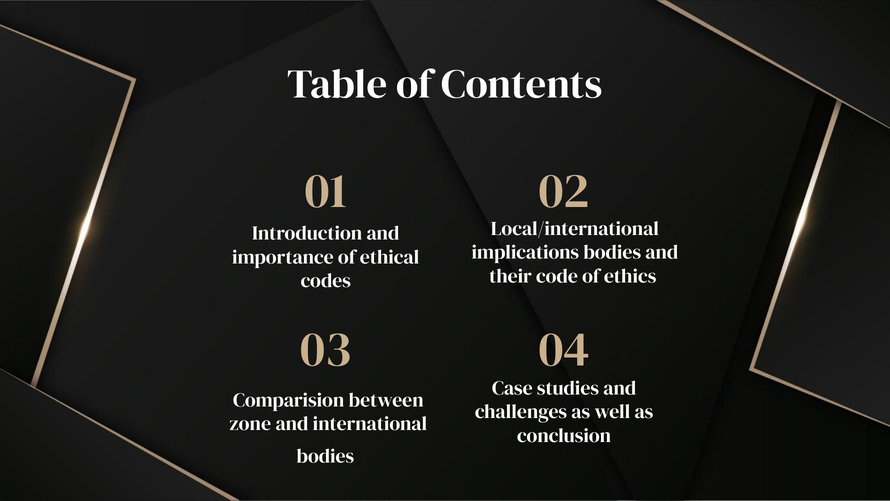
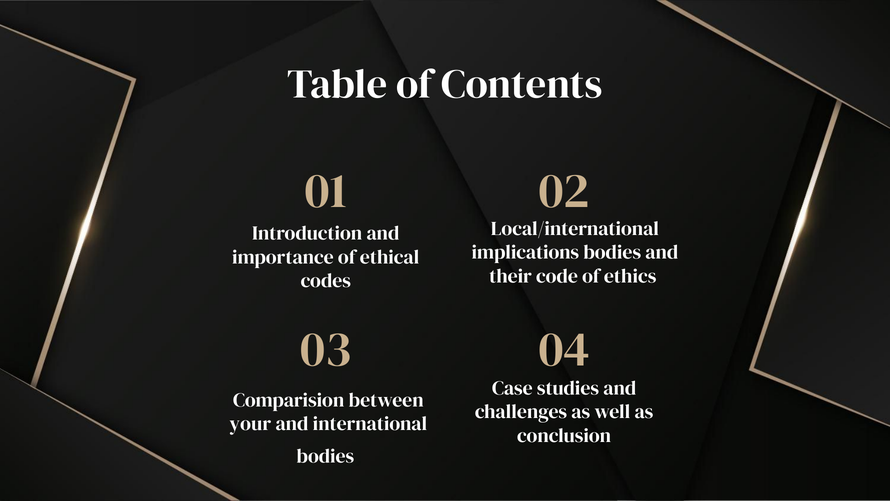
zone: zone -> your (250, 423)
